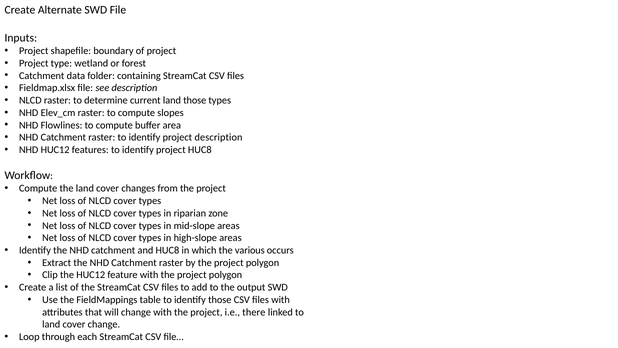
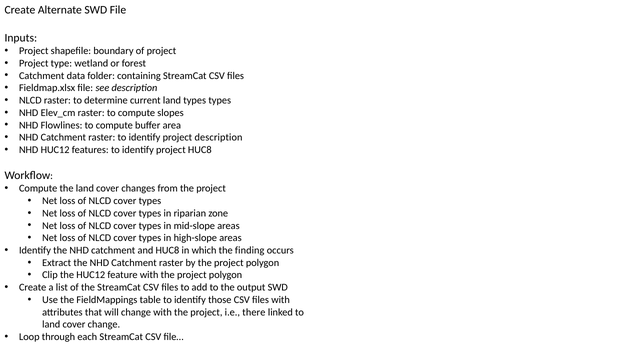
land those: those -> types (195, 100)
various: various -> finding (250, 250)
